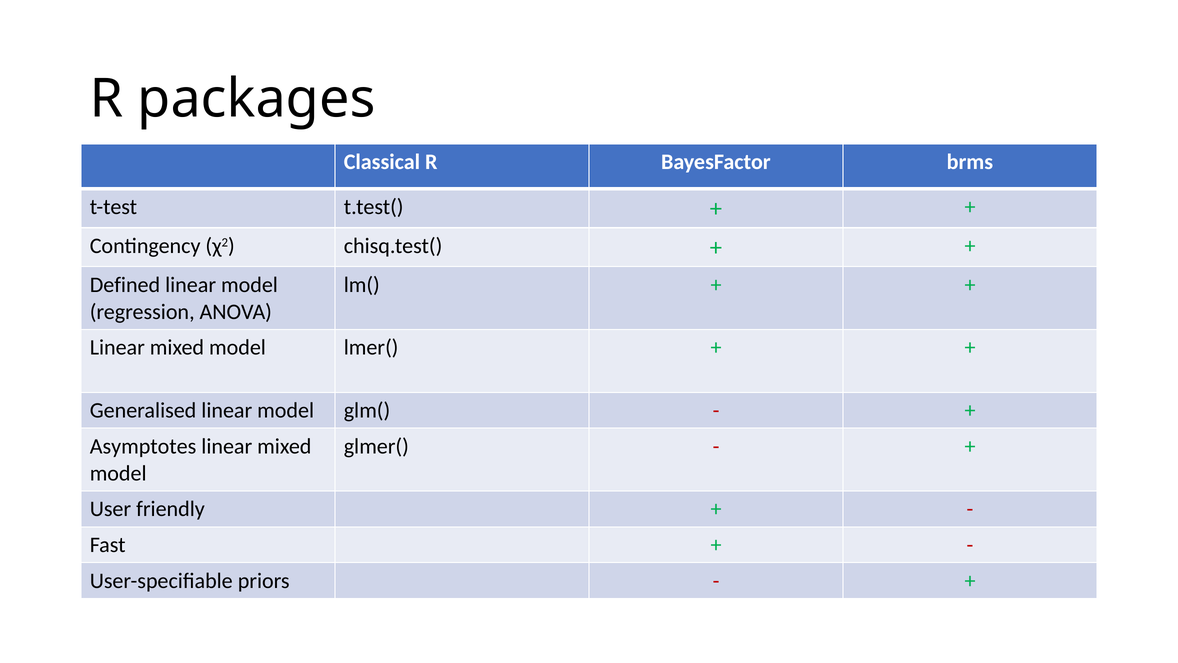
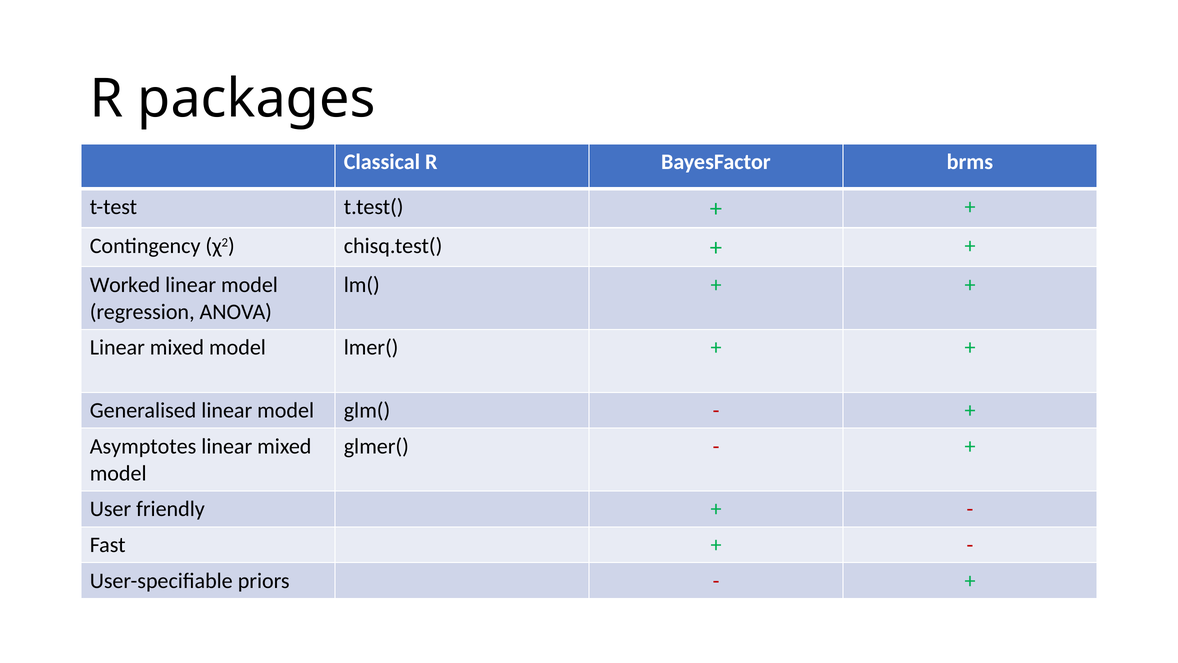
Defined: Defined -> Worked (125, 285)
